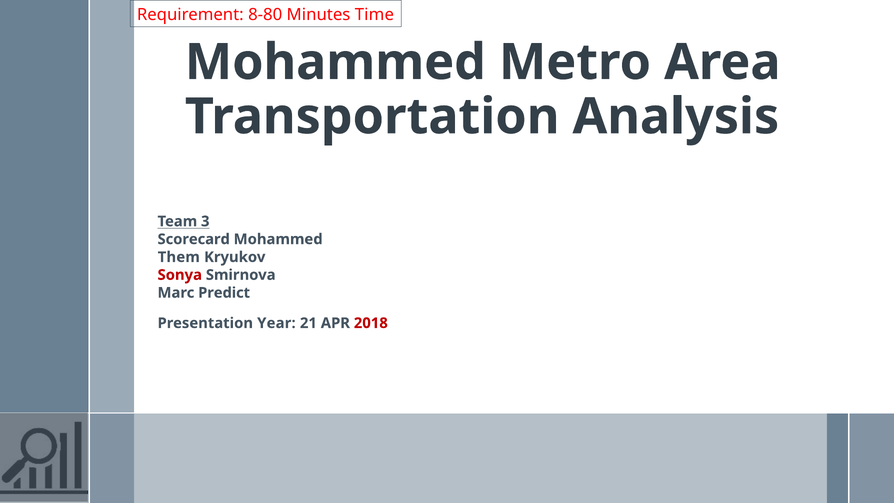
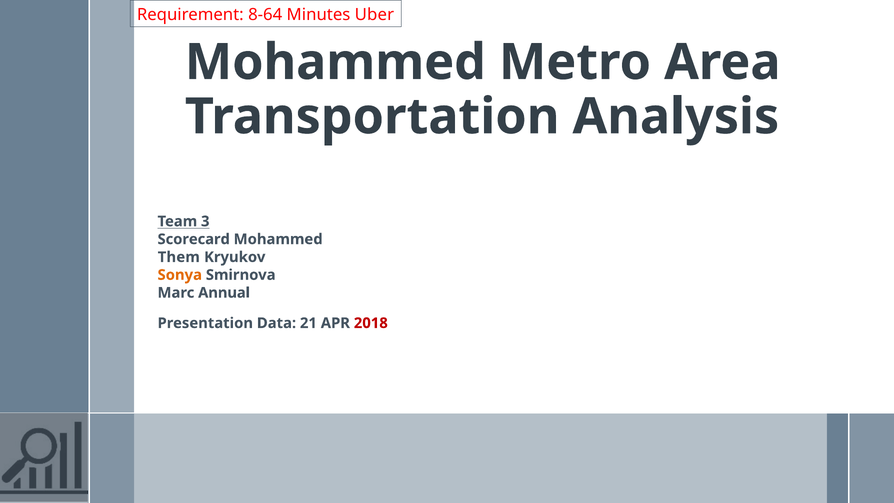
8-80: 8-80 -> 8-64 (265, 15)
Time: Time -> Uber (374, 15)
Sonya colour: red -> orange (180, 275)
Predict: Predict -> Annual (224, 293)
Year: Year -> Data (276, 323)
